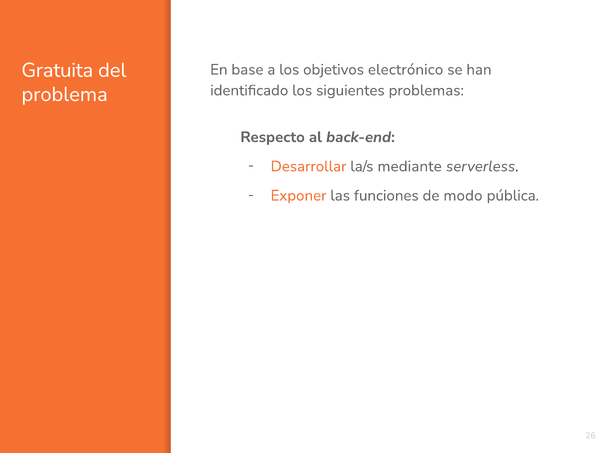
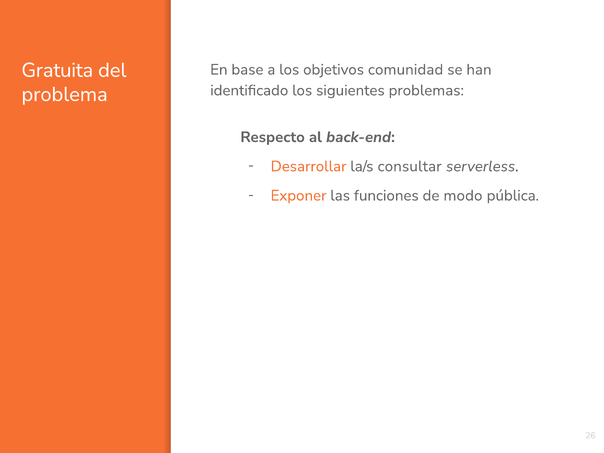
electrónico: electrónico -> comunidad (406, 70)
mediante: mediante -> consultar (410, 166)
